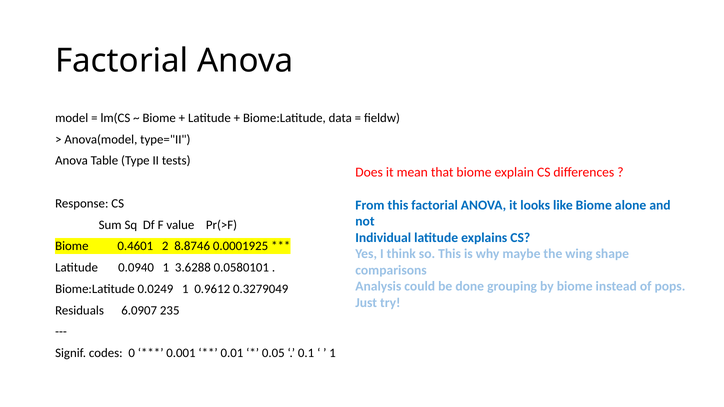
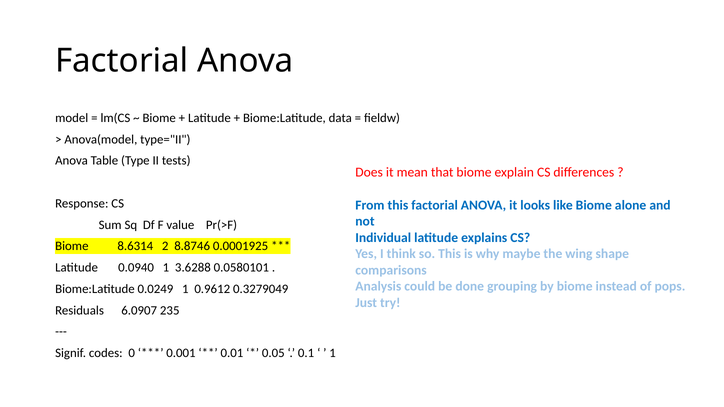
0.4601: 0.4601 -> 8.6314 (135, 246)
